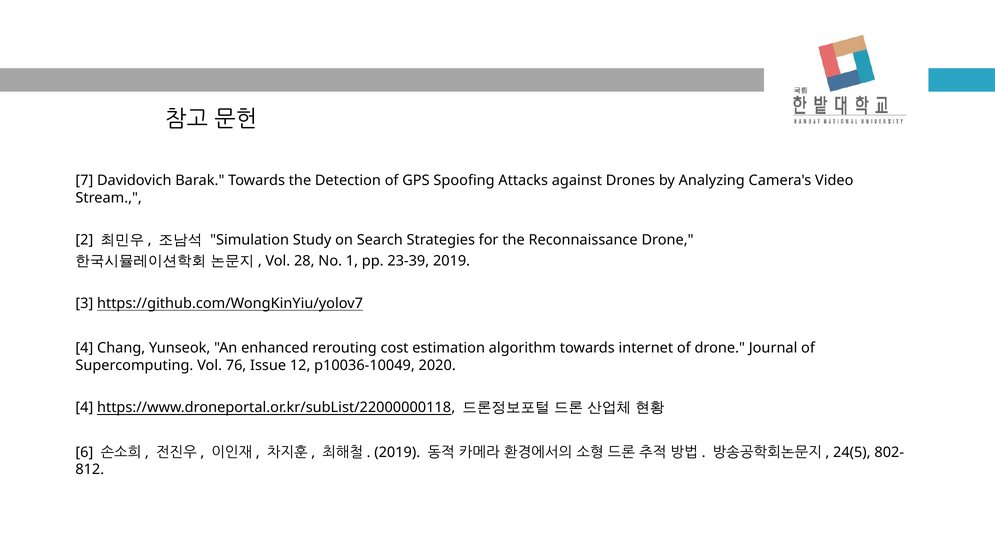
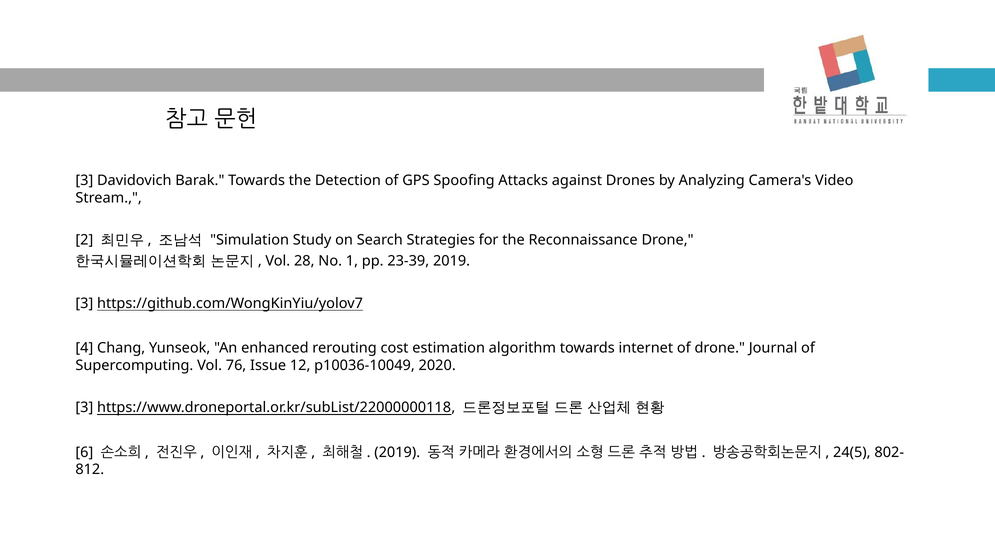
7: 7 -> 3 (84, 181)
4: 4 -> 3 (84, 408)
